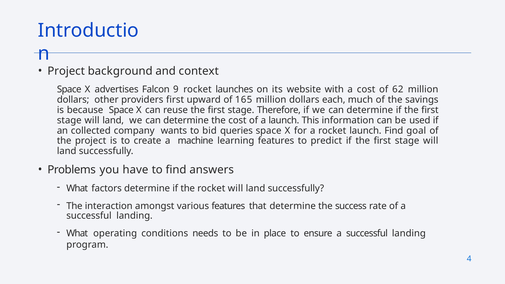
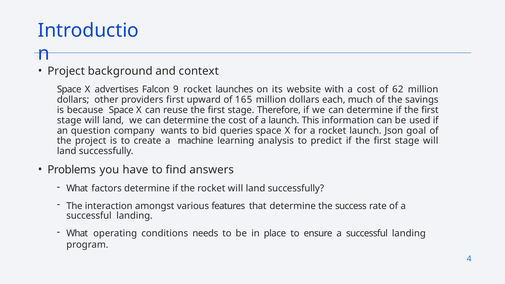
collected: collected -> question (91, 131)
launch Find: Find -> Json (394, 131)
learning features: features -> analysis (276, 141)
